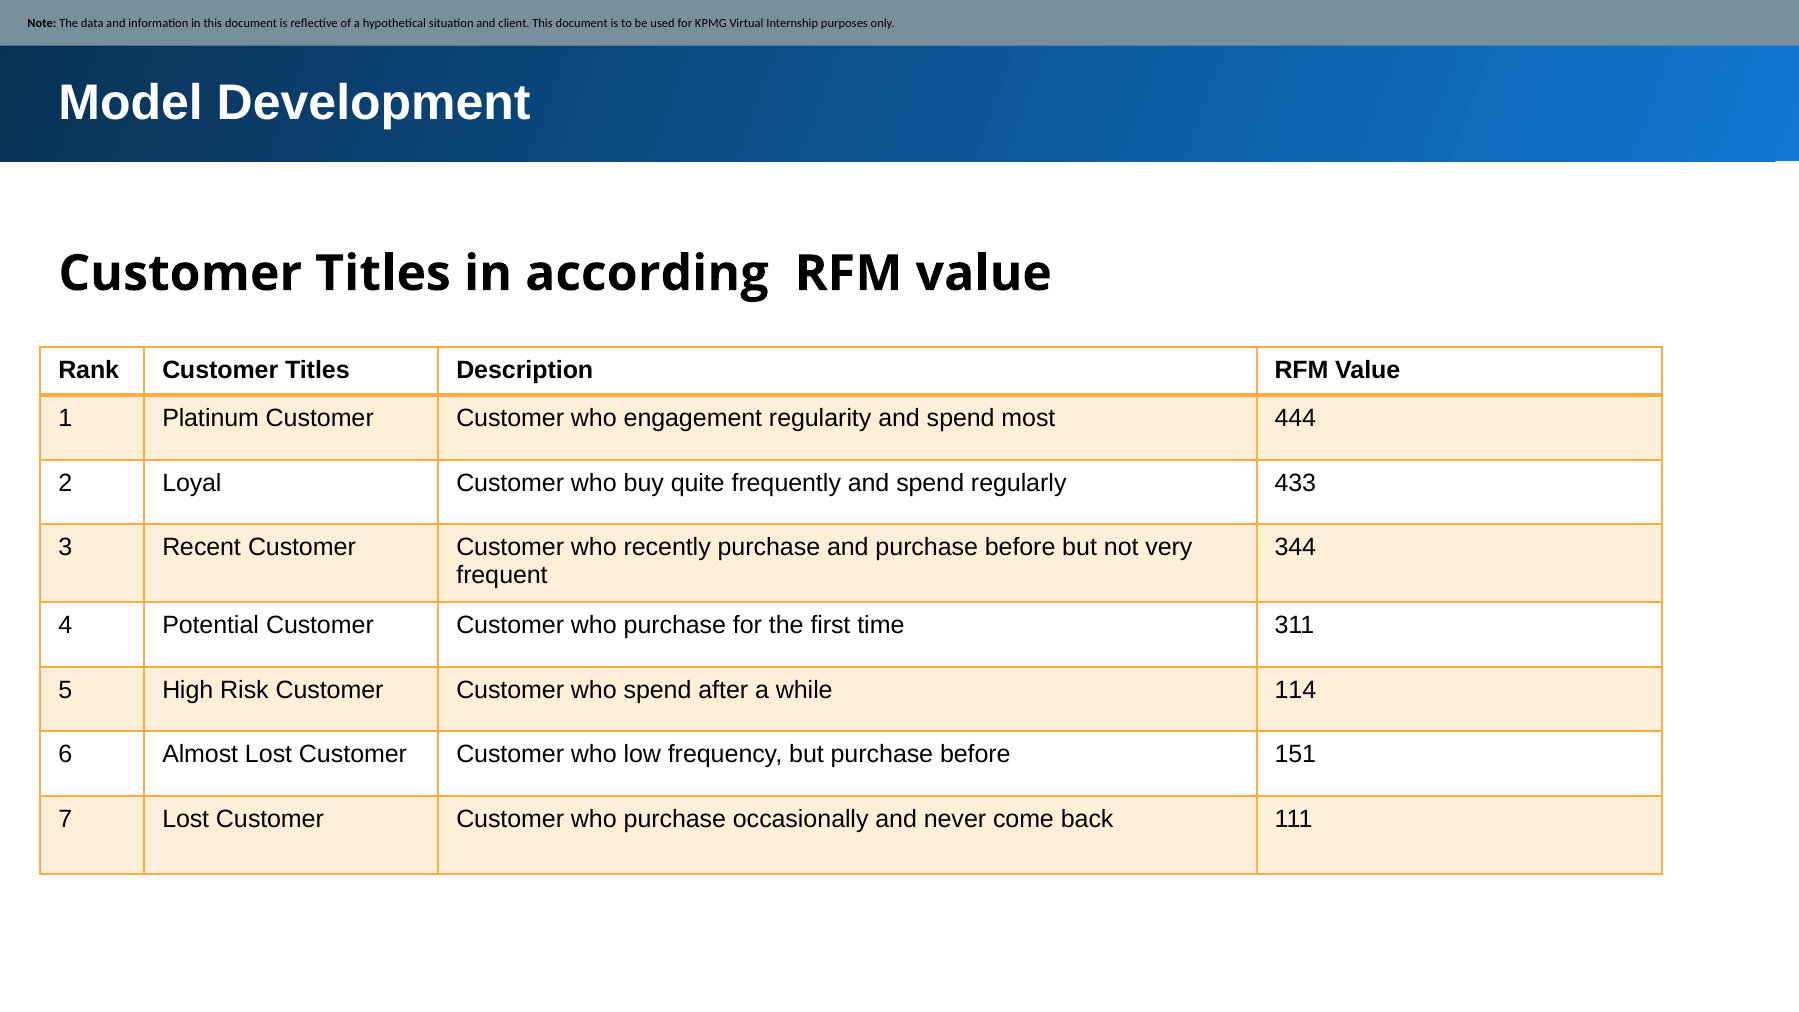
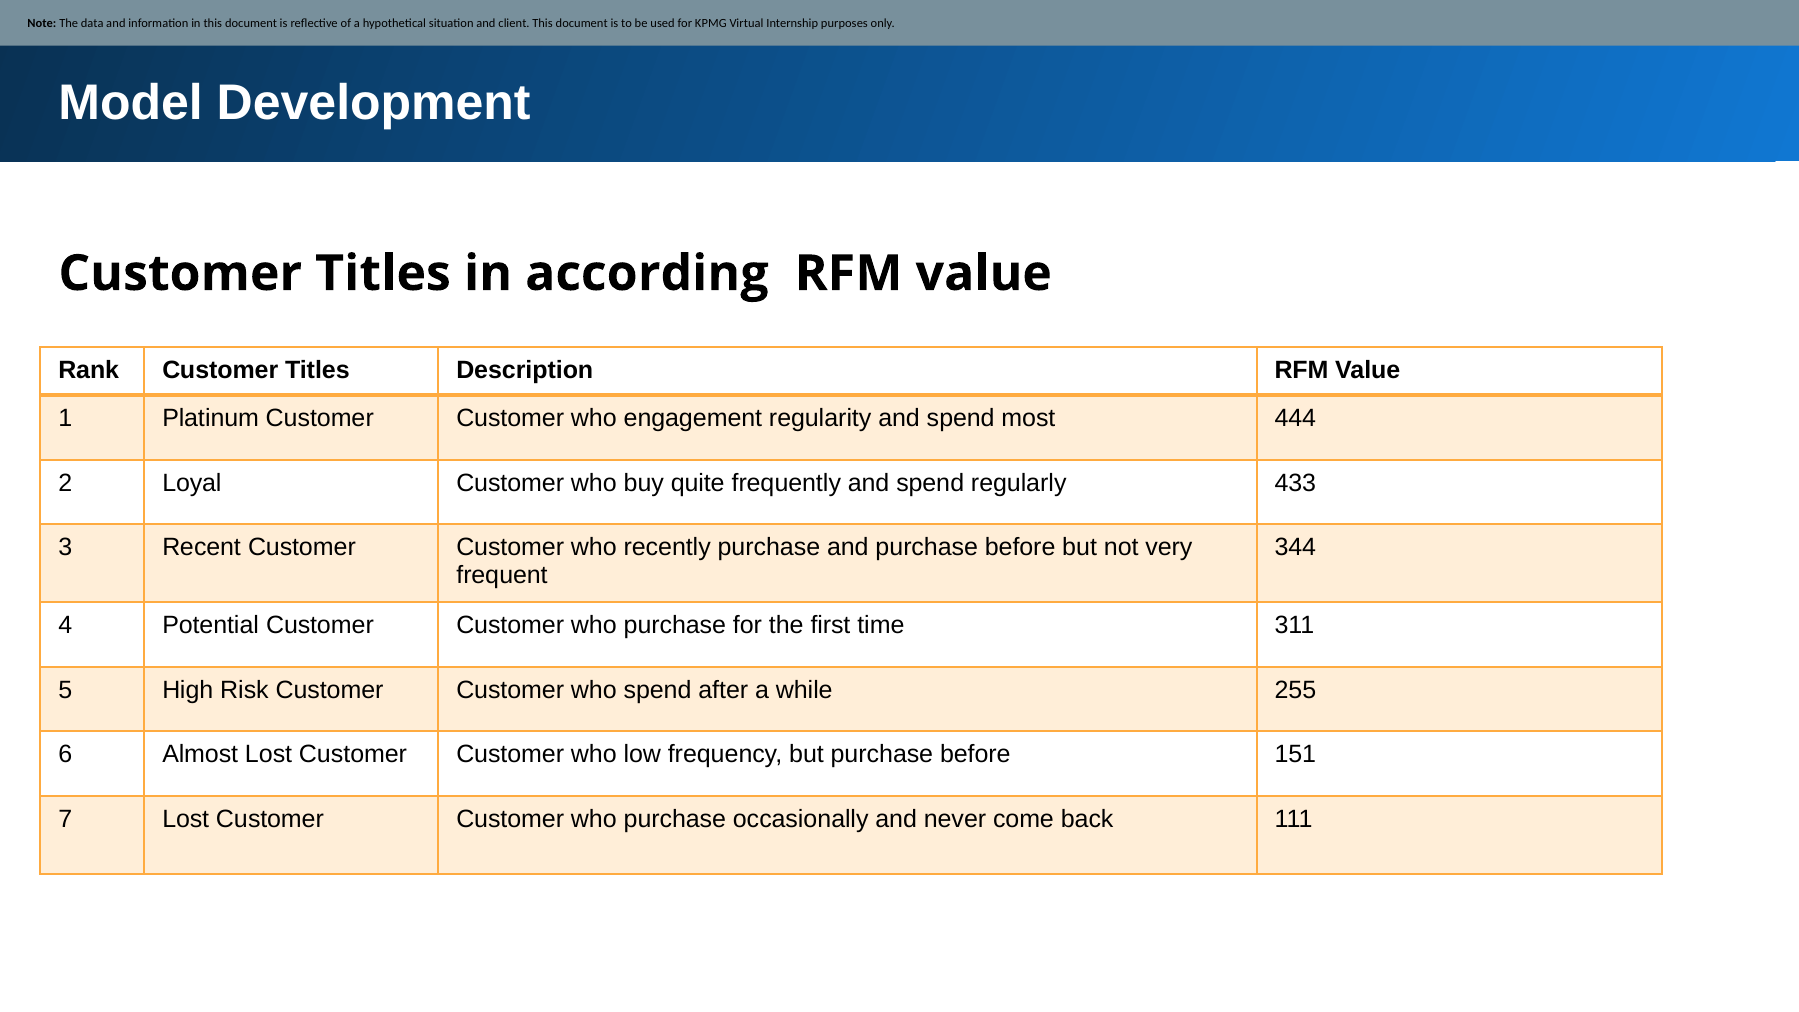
114: 114 -> 255 (1295, 690)
